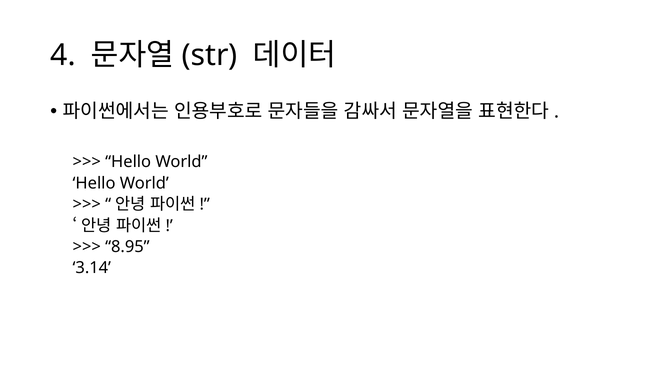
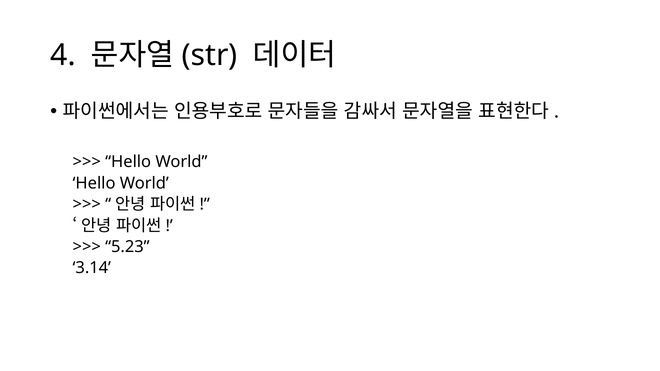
8.95: 8.95 -> 5.23 (127, 247)
